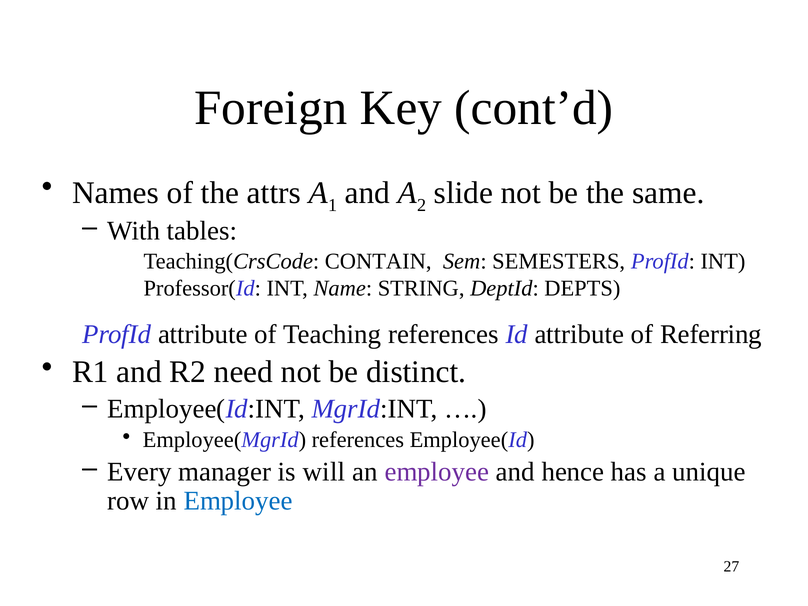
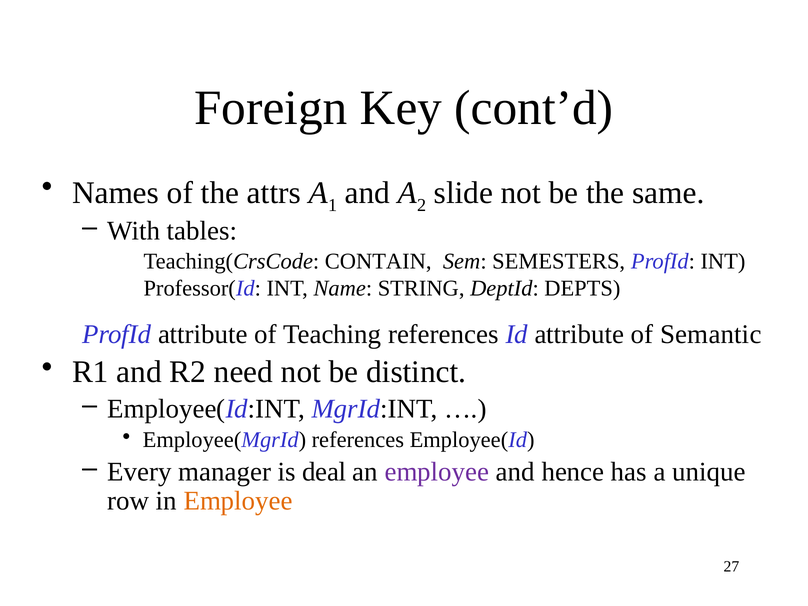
Referring: Referring -> Semantic (711, 334)
will: will -> deal (324, 472)
Employee colour: blue -> orange (238, 501)
